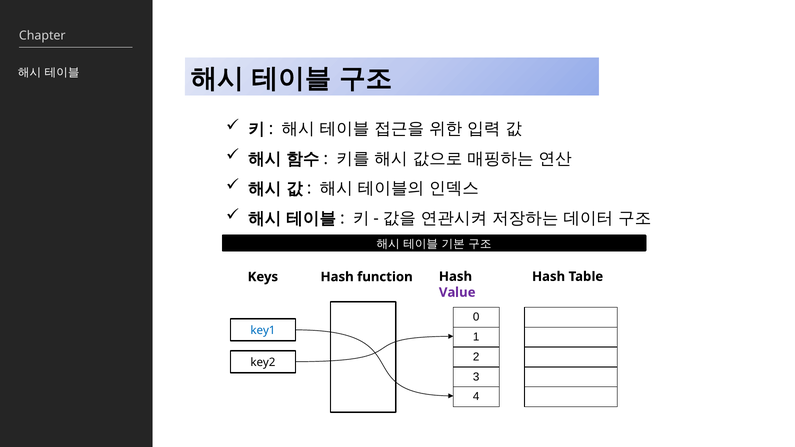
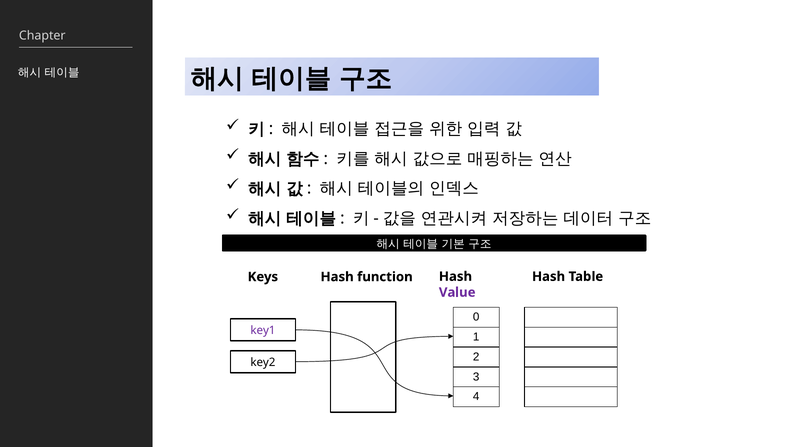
key1 colour: blue -> purple (263, 331)
